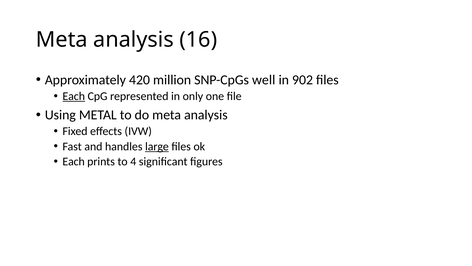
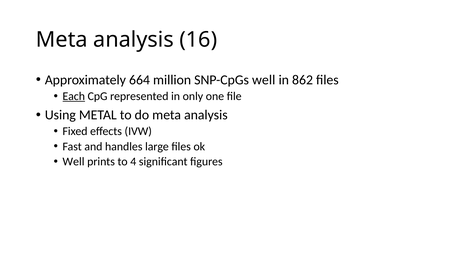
420: 420 -> 664 (140, 80)
902: 902 -> 862 (303, 80)
large underline: present -> none (157, 146)
Each: Each -> Well (74, 161)
